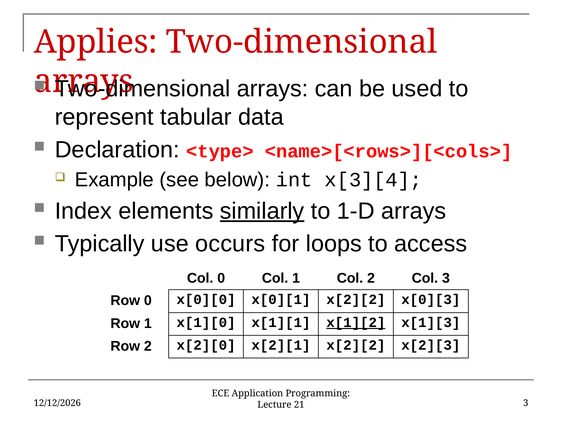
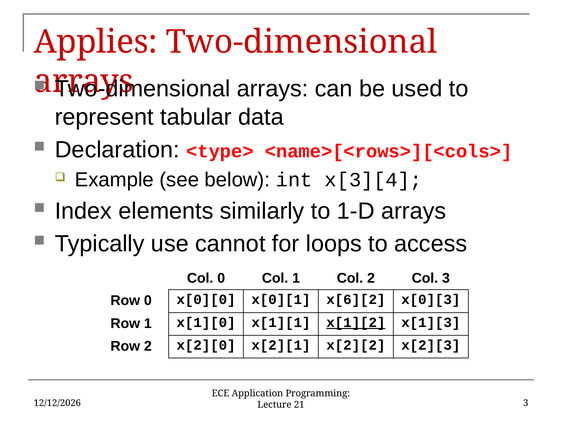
similarly underline: present -> none (262, 211)
occurs: occurs -> cannot (230, 244)
x[0][1 x[2][2: x[2][2 -> x[6][2 (356, 299)
